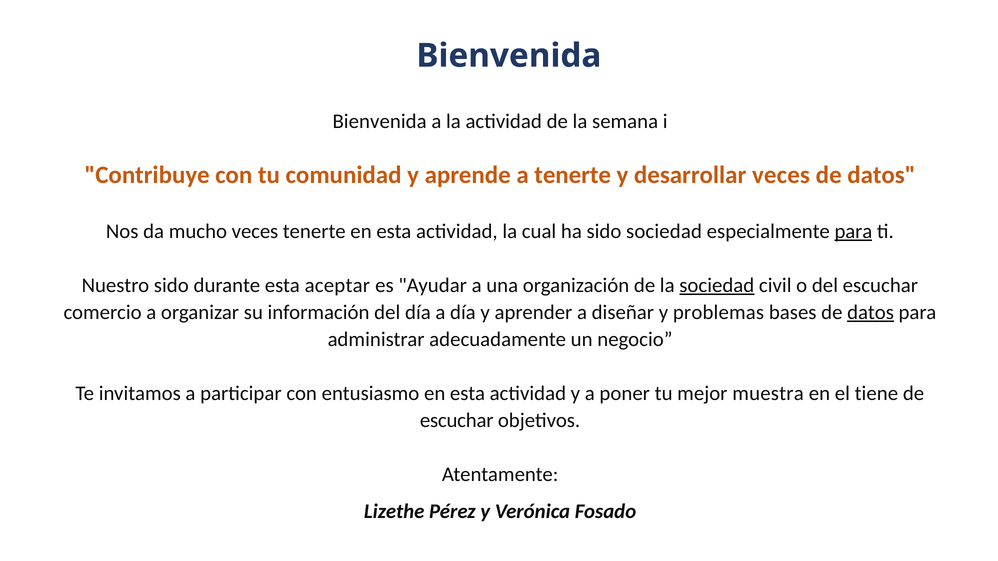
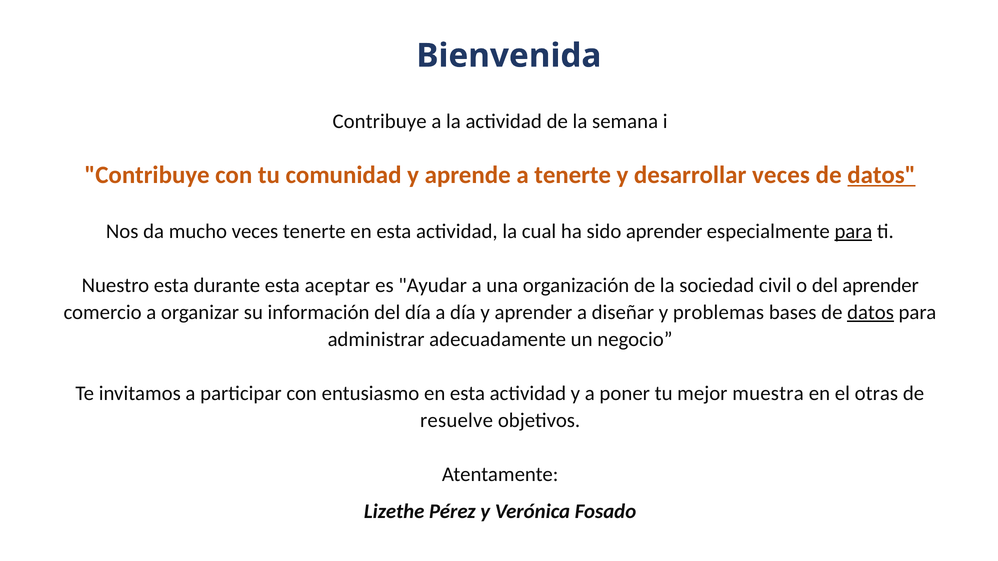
Bienvenida: Bienvenida -> Contribuye (380, 121)
datos underline: none -> present (881, 175)
sido sociedad: sociedad -> aprender (664, 231)
Nuestro sido: sido -> esta (171, 286)
sociedad underline: present -> none (717, 286)
del escuchar: escuchar -> aprender (881, 286)
tiene: tiene -> otras (876, 394)
escuchar: escuchar -> resuelve (457, 421)
